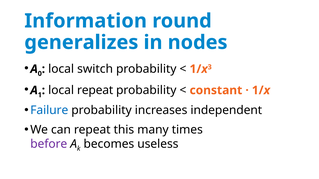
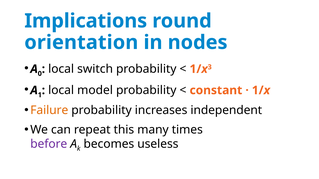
Information: Information -> Implications (86, 21)
generalizes: generalizes -> orientation (81, 42)
local repeat: repeat -> model (95, 90)
Failure colour: blue -> orange (49, 110)
